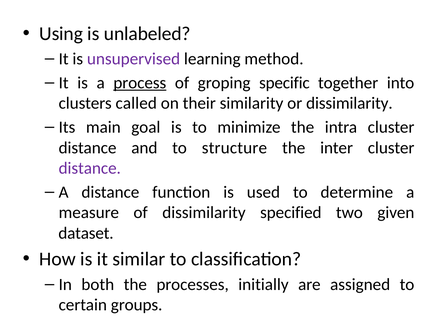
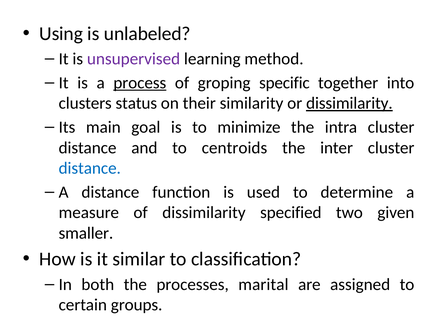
called: called -> status (136, 104)
dissimilarity underline: none -> present (349, 104)
structure: structure -> centroids (234, 148)
distance colour: purple -> blue (90, 169)
dataset: dataset -> smaller (86, 234)
initially: initially -> marital (263, 285)
